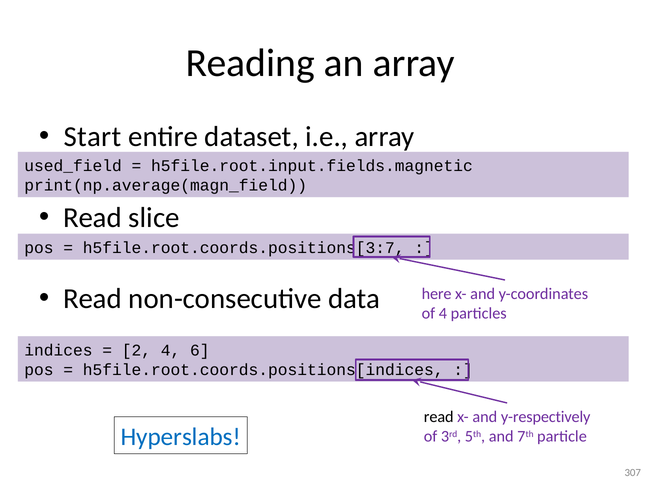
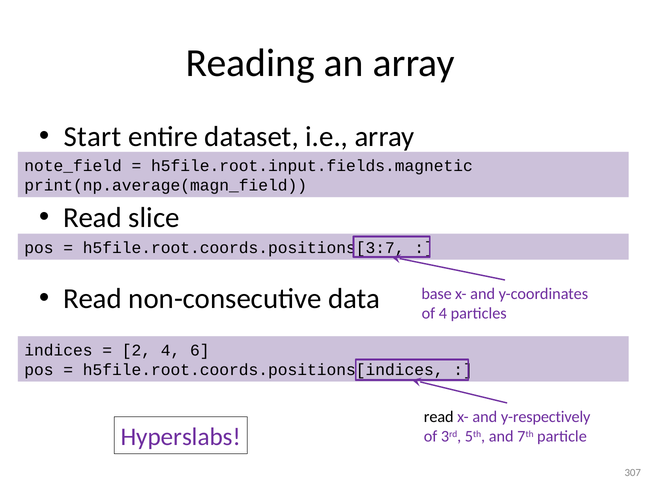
used_field: used_field -> note_field (73, 166)
here: here -> base (437, 294)
Hyperslabs colour: blue -> purple (181, 437)
